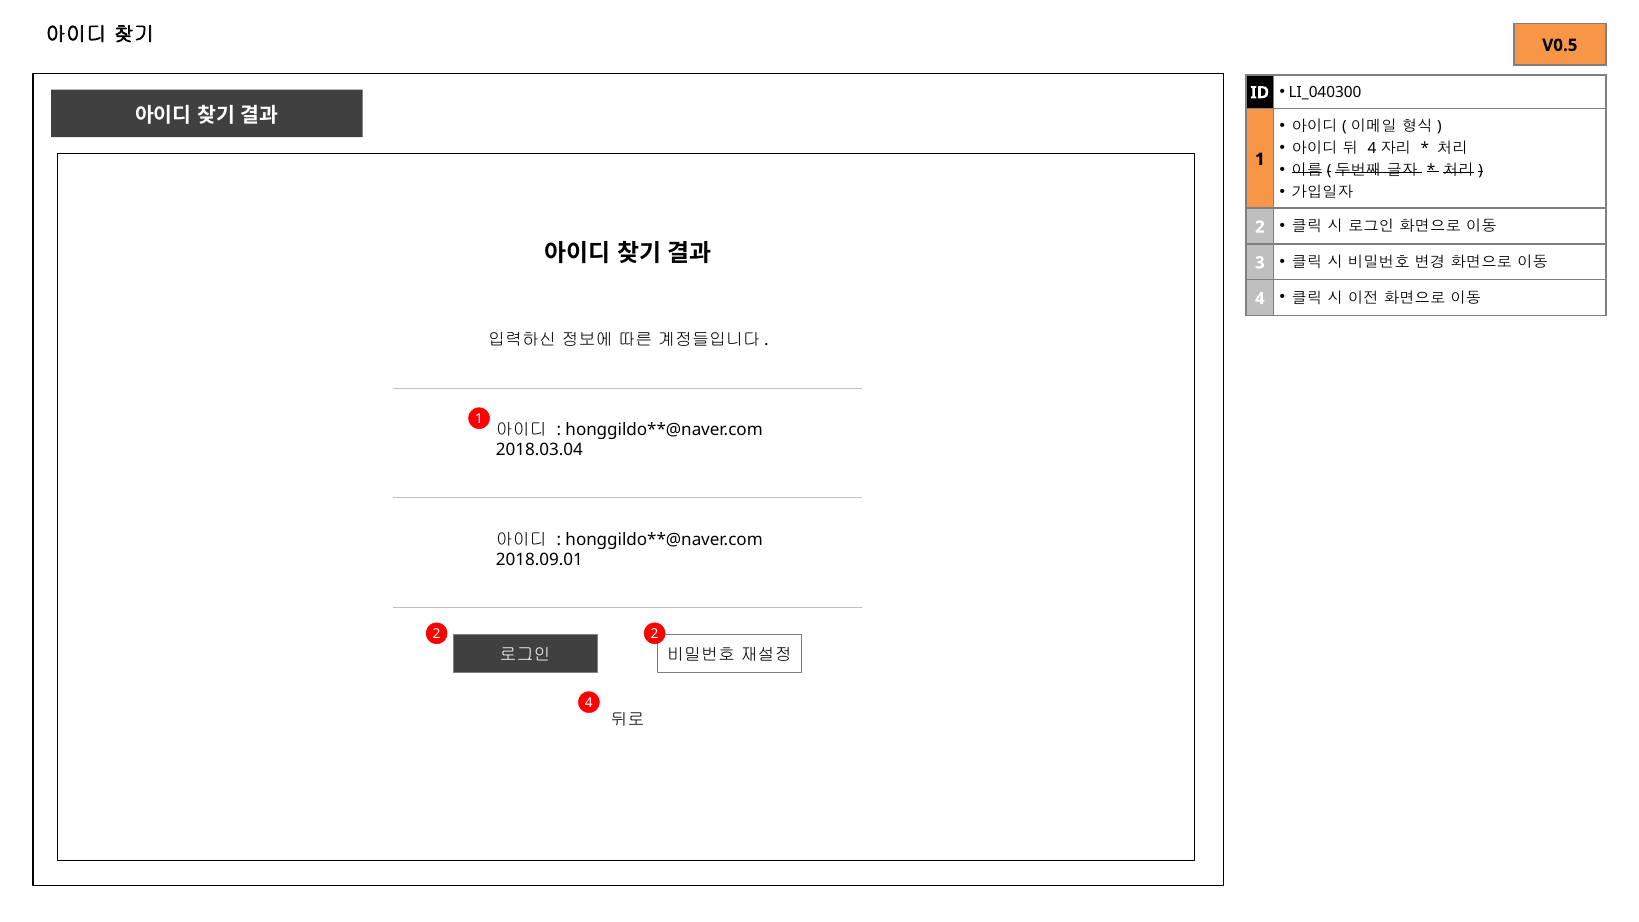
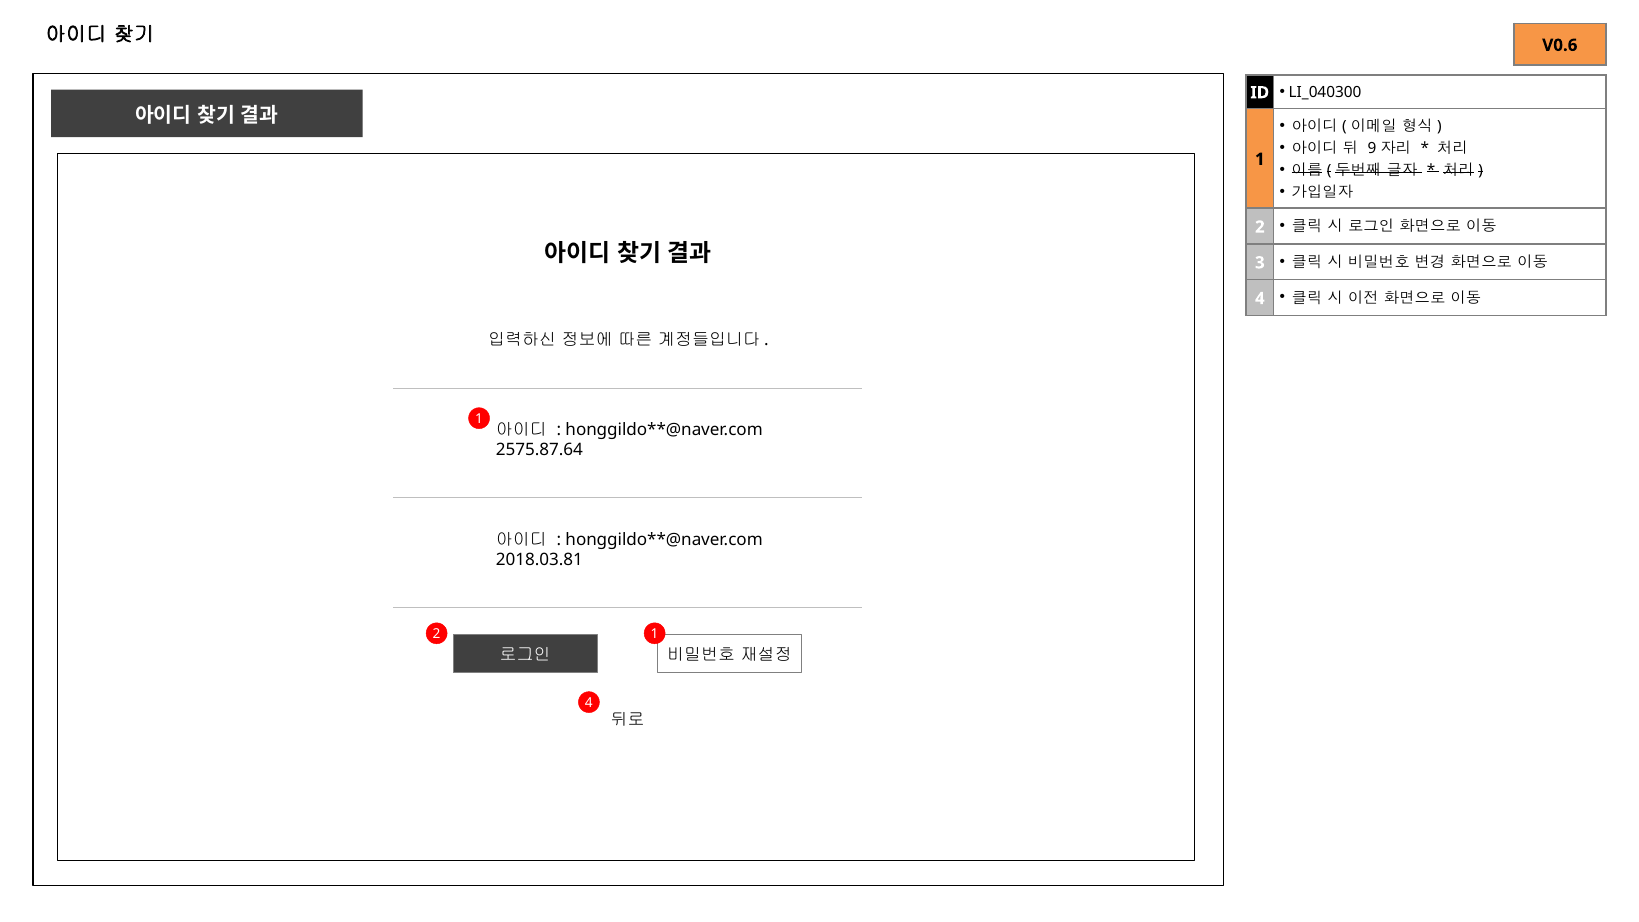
V0.5: V0.5 -> V0.6 (1560, 45)
4: 4 -> 9 (1372, 149)
2018.03.04: 2018.03.04 -> 2575.87.64 (539, 450)
2018.09.01: 2018.09.01 -> 2018.03.81 (539, 560)
2 2: 2 -> 1 (655, 634)
